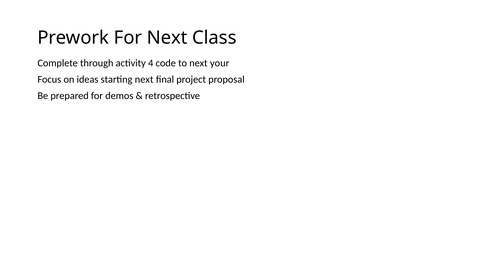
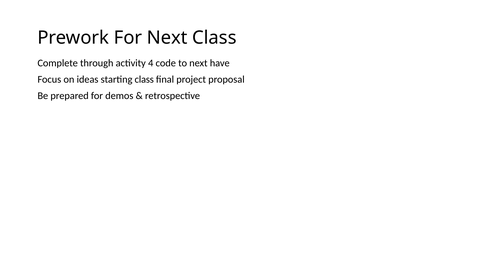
your: your -> have (220, 63)
starting next: next -> class (144, 79)
